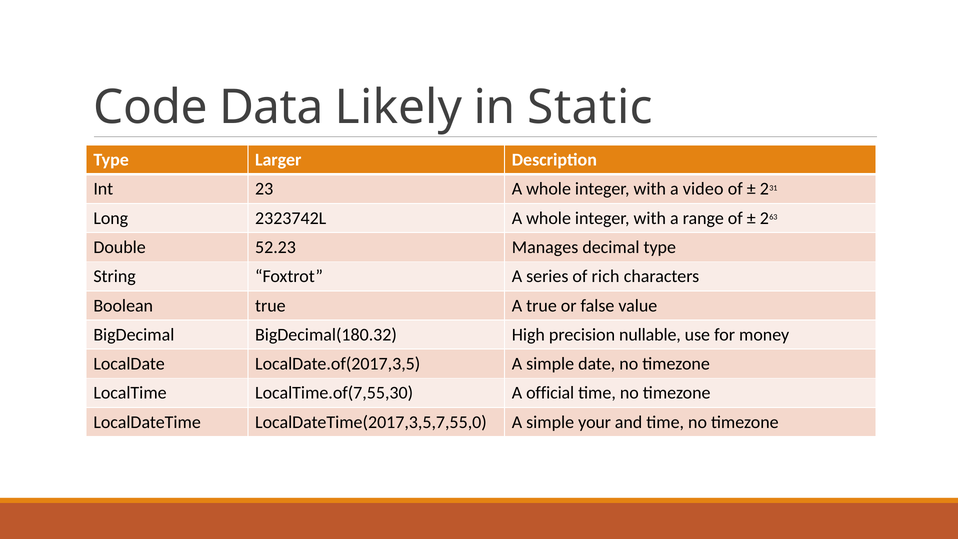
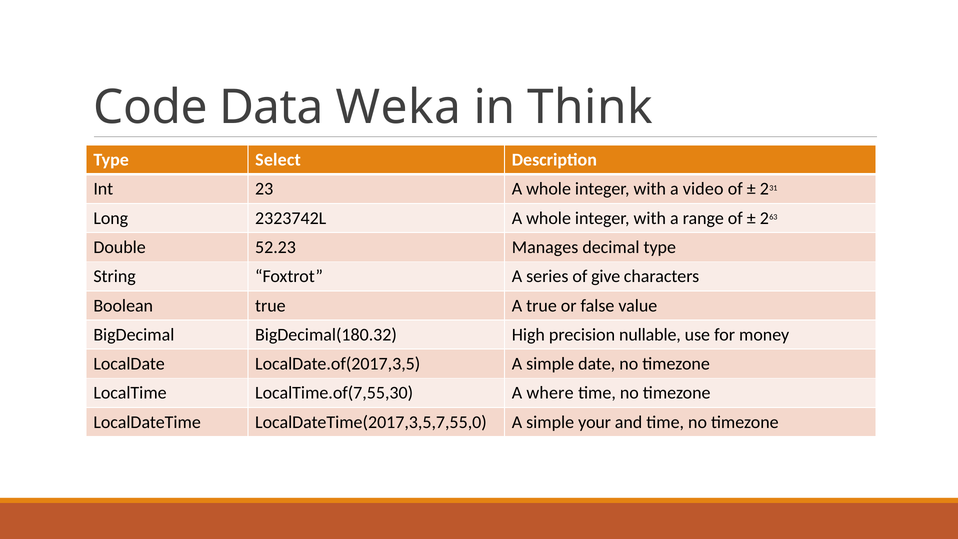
Likely: Likely -> Weka (398, 107)
Static: Static -> Think (590, 107)
Larger​: Larger​ -> Select​ (280, 160)
rich: rich -> give (606, 276)
official: official -> where (550, 393)
